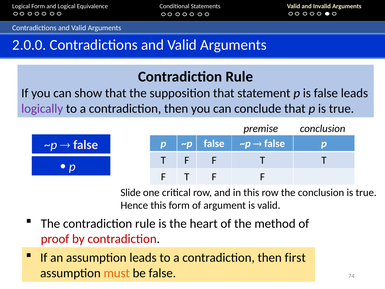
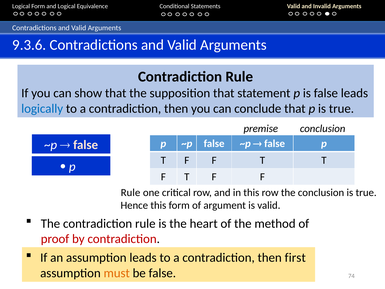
2.0.0: 2.0.0 -> 9.3.6 (29, 45)
logically colour: purple -> blue (42, 109)
Slide: Slide -> Rule (131, 192)
